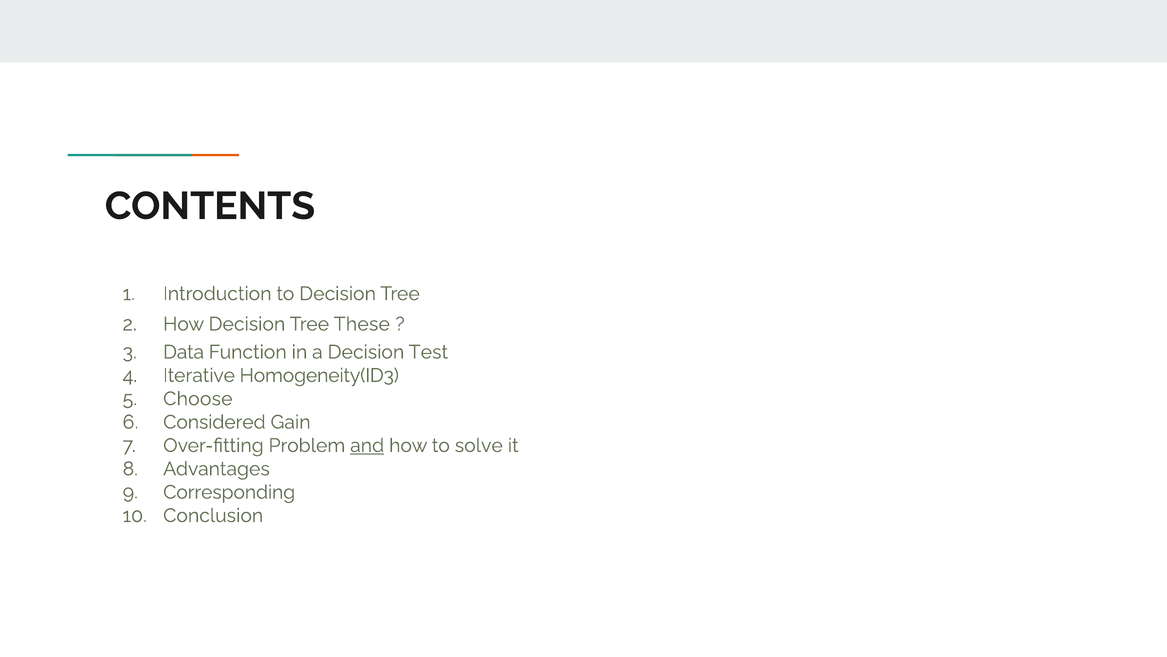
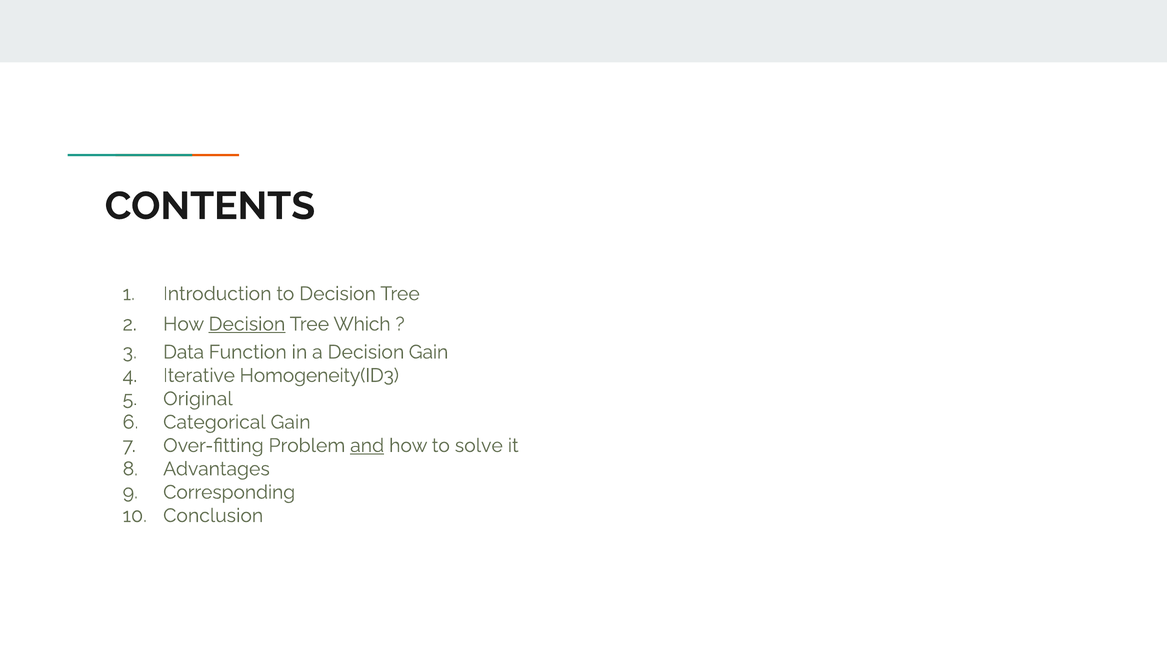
Decision underline: none -> present (247, 324)
These: These -> Which (362, 324)
Decision Test: Test -> Gain (428, 352)
Choose: Choose -> Original (198, 398)
Considered: Considered -> Categorical (214, 422)
